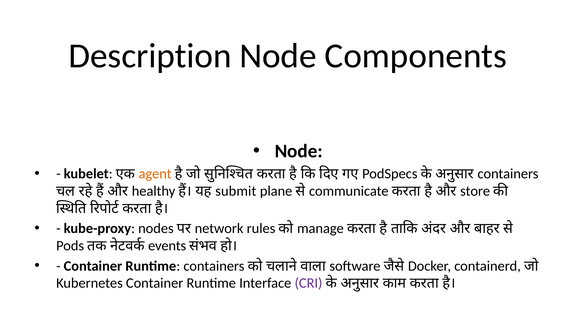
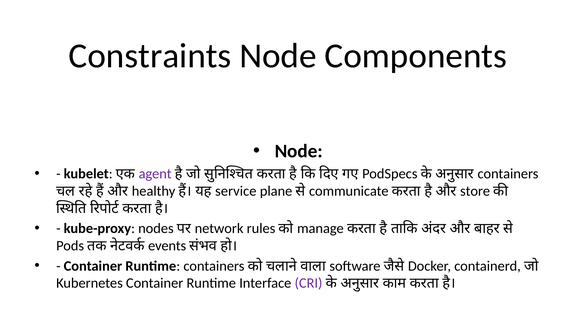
Description: Description -> Constraints (150, 56)
agent colour: orange -> purple (155, 174)
submit: submit -> service (236, 191)
